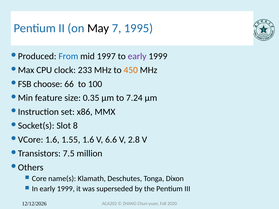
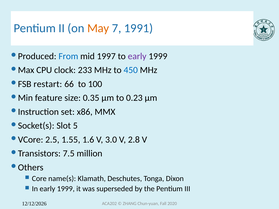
May colour: black -> orange (98, 28)
1995: 1995 -> 1991 (139, 28)
450 colour: orange -> blue (131, 70)
choose: choose -> restart (48, 84)
7.24: 7.24 -> 0.23 (134, 98)
8: 8 -> 5 (75, 126)
1.6: 1.6 -> 2.5 (52, 140)
6.6: 6.6 -> 3.0 (111, 140)
